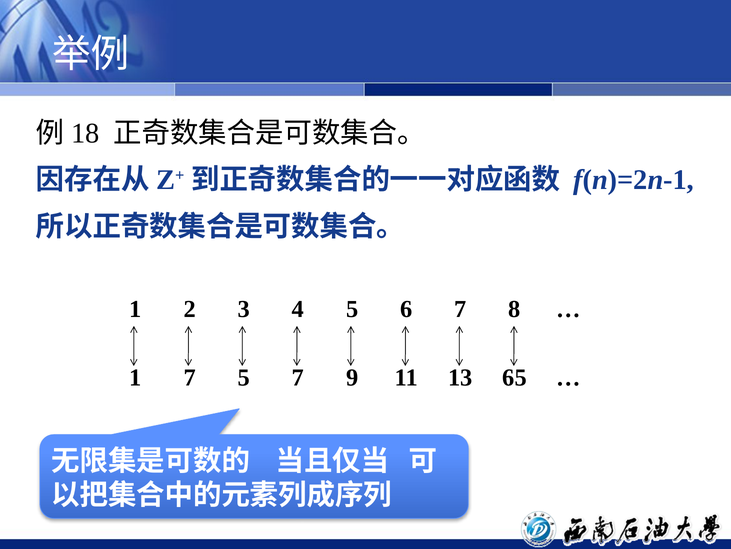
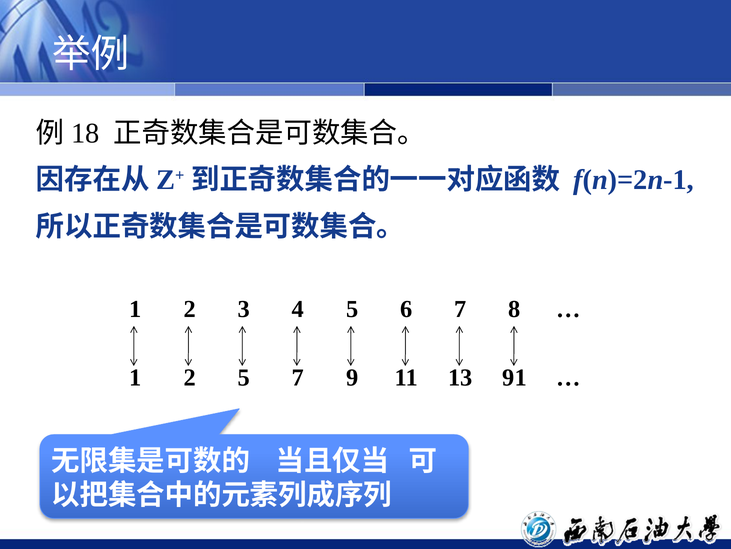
7: 7 -> 2 (190, 377)
65: 65 -> 91 (515, 377)
